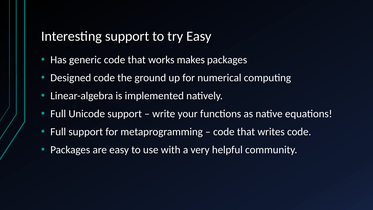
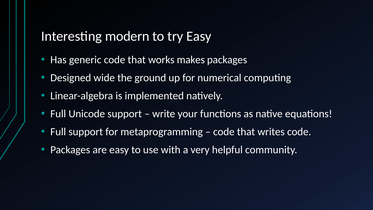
Interesting support: support -> modern (127, 36)
Designed code: code -> wide (104, 78)
